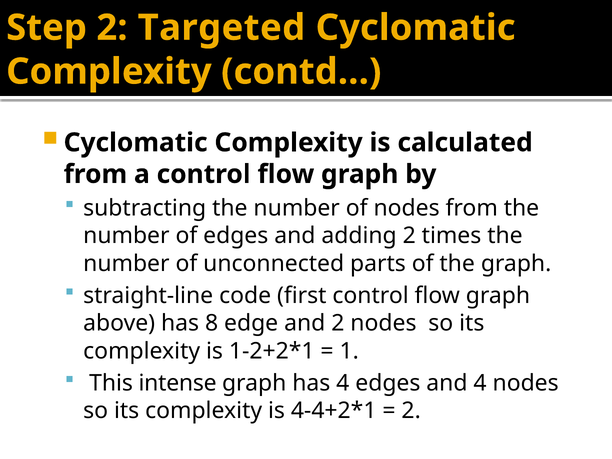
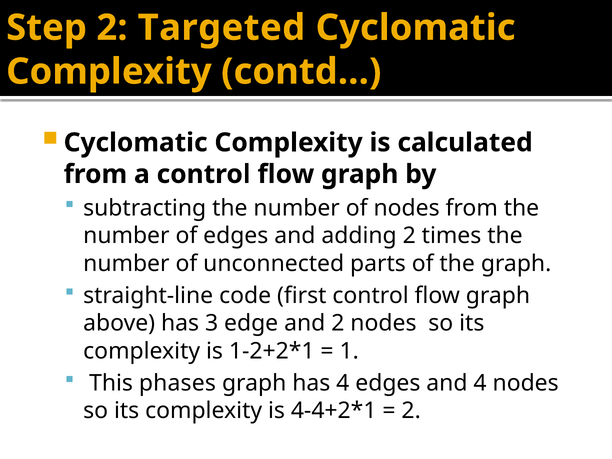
8: 8 -> 3 (212, 323)
intense: intense -> phases (177, 383)
